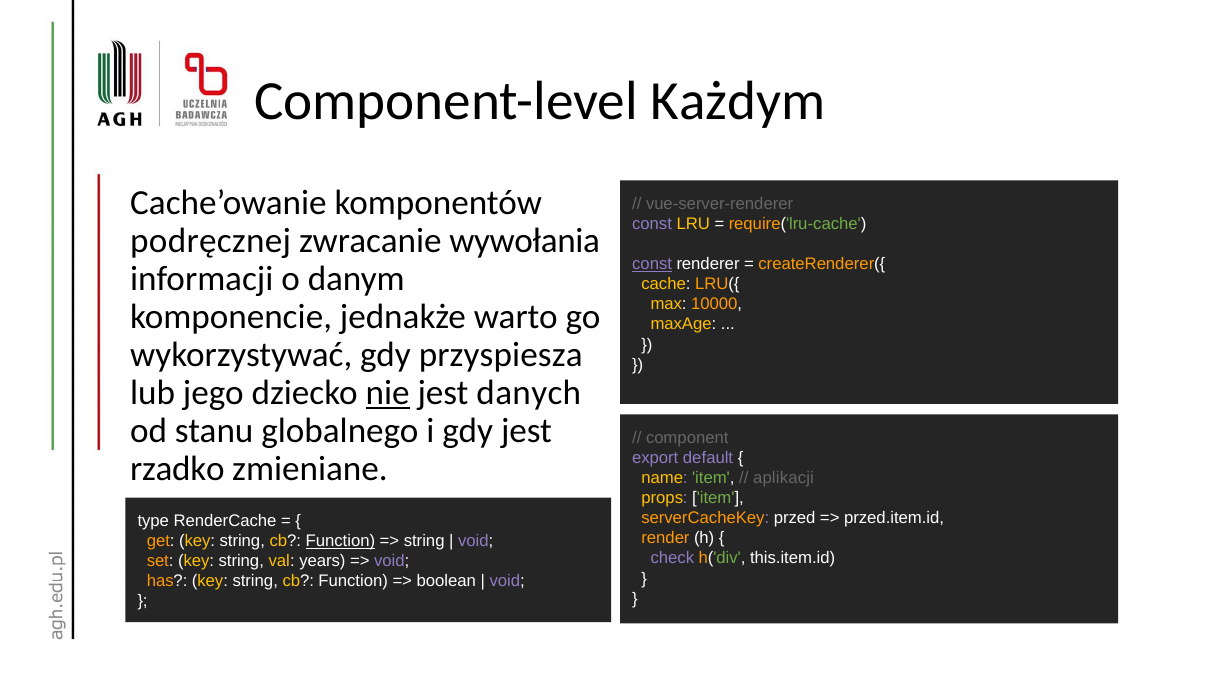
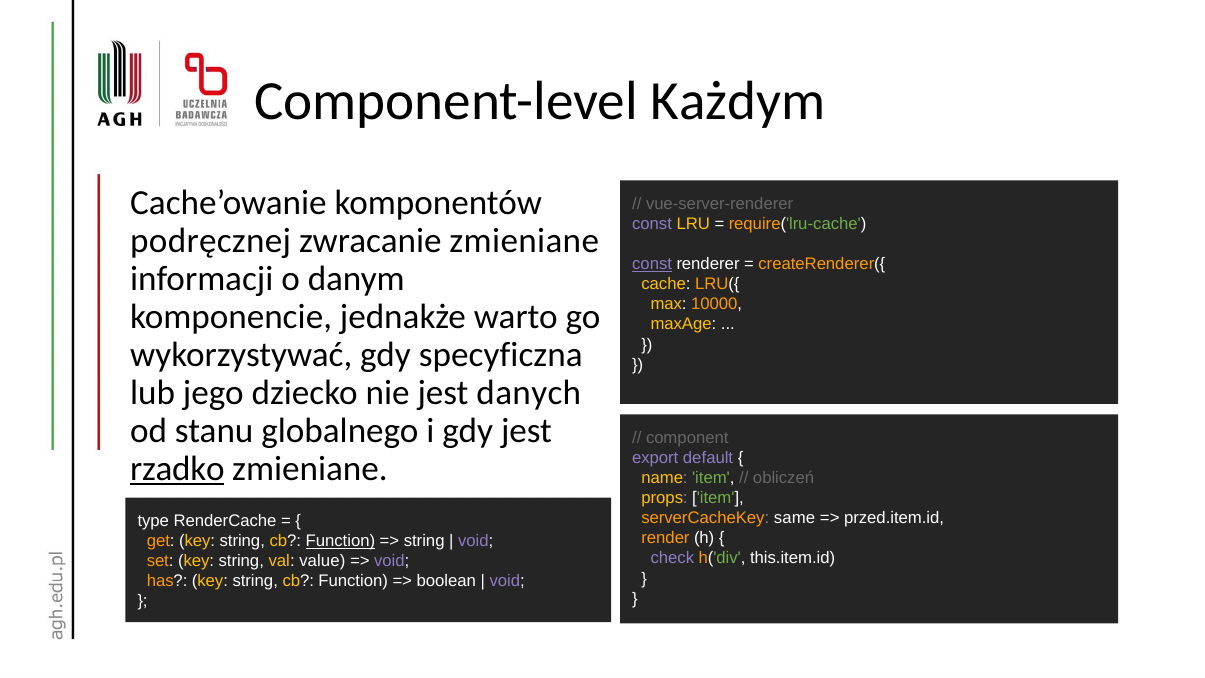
zwracanie wywołania: wywołania -> zmieniane (524, 241)
przyspiesza: przyspiesza -> specyficzna (501, 355)
nie underline: present -> none (388, 393)
rzadko underline: none -> present (177, 469)
aplikacji: aplikacji -> obliczeń (784, 478)
przed: przed -> same (795, 518)
years: years -> value (322, 561)
